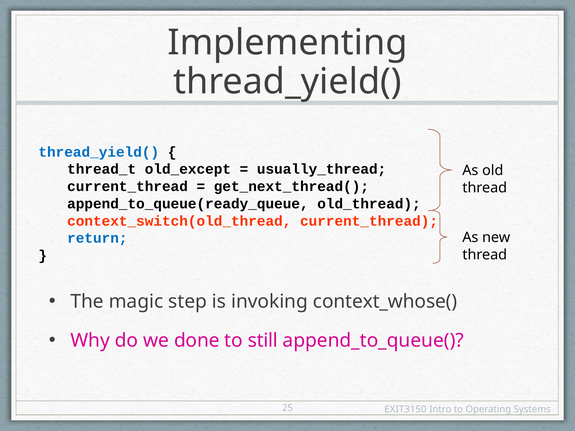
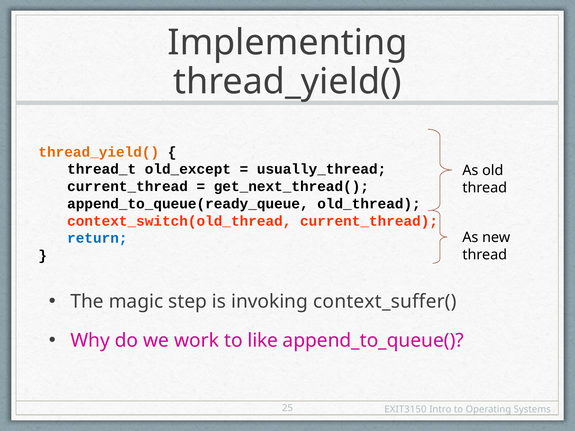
thread_yield( colour: blue -> orange (99, 152)
context_whose(: context_whose( -> context_suffer( (385, 302)
done: done -> work (197, 341)
still: still -> like (263, 341)
